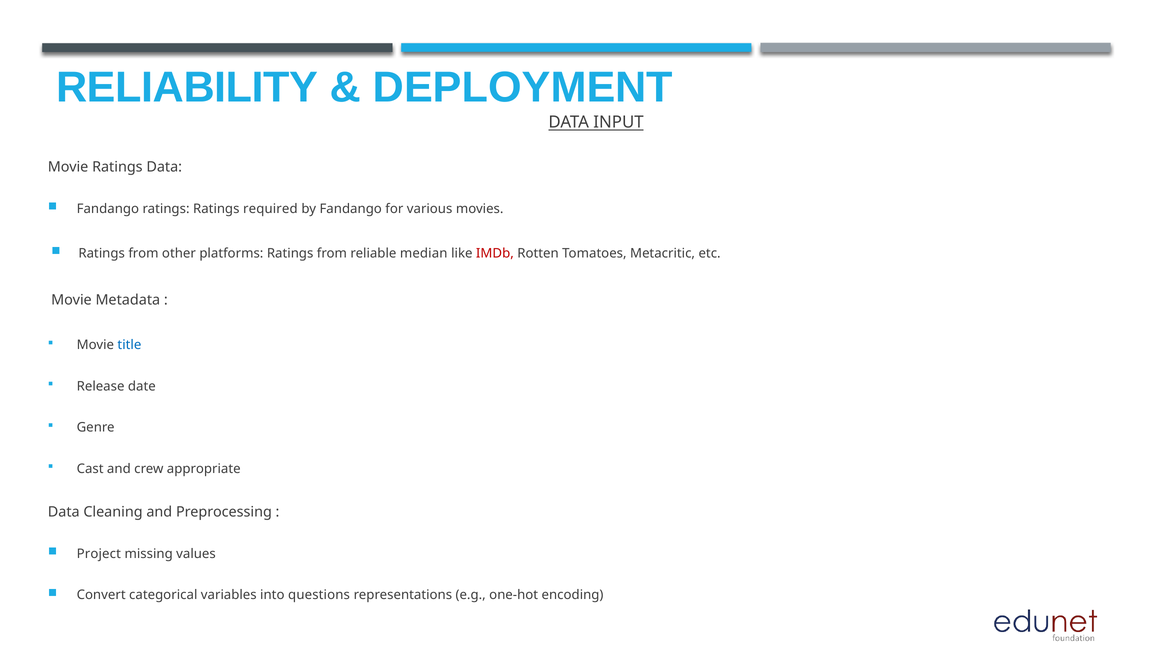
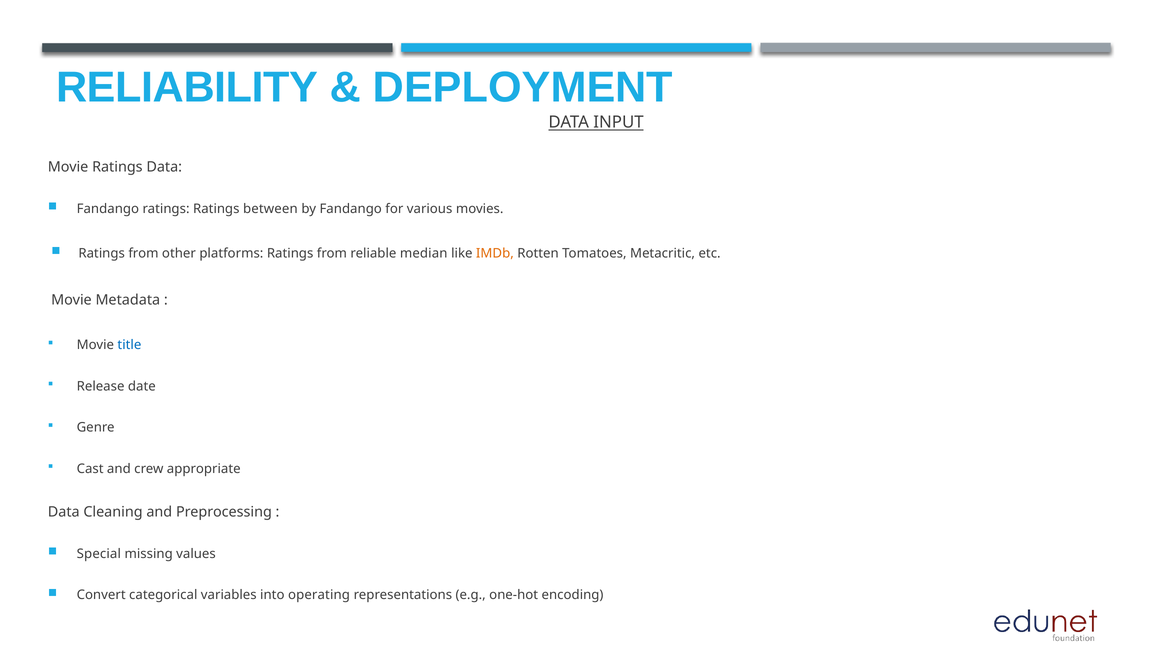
required: required -> between (270, 209)
IMDb colour: red -> orange (495, 254)
Project: Project -> Special (99, 554)
questions: questions -> operating (319, 596)
